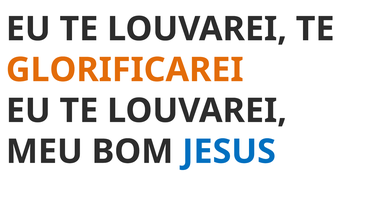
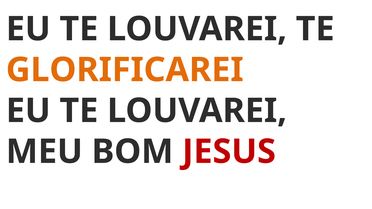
JESUS colour: blue -> red (229, 152)
